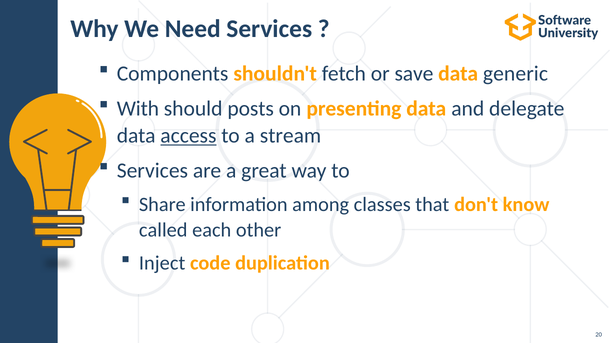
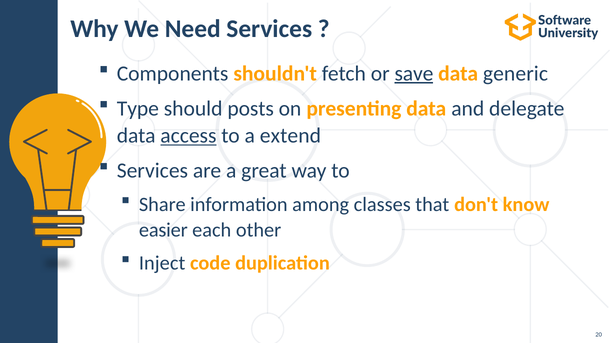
save underline: none -> present (414, 74)
With: With -> Type (138, 108)
stream: stream -> extend (290, 136)
called: called -> easier (163, 230)
